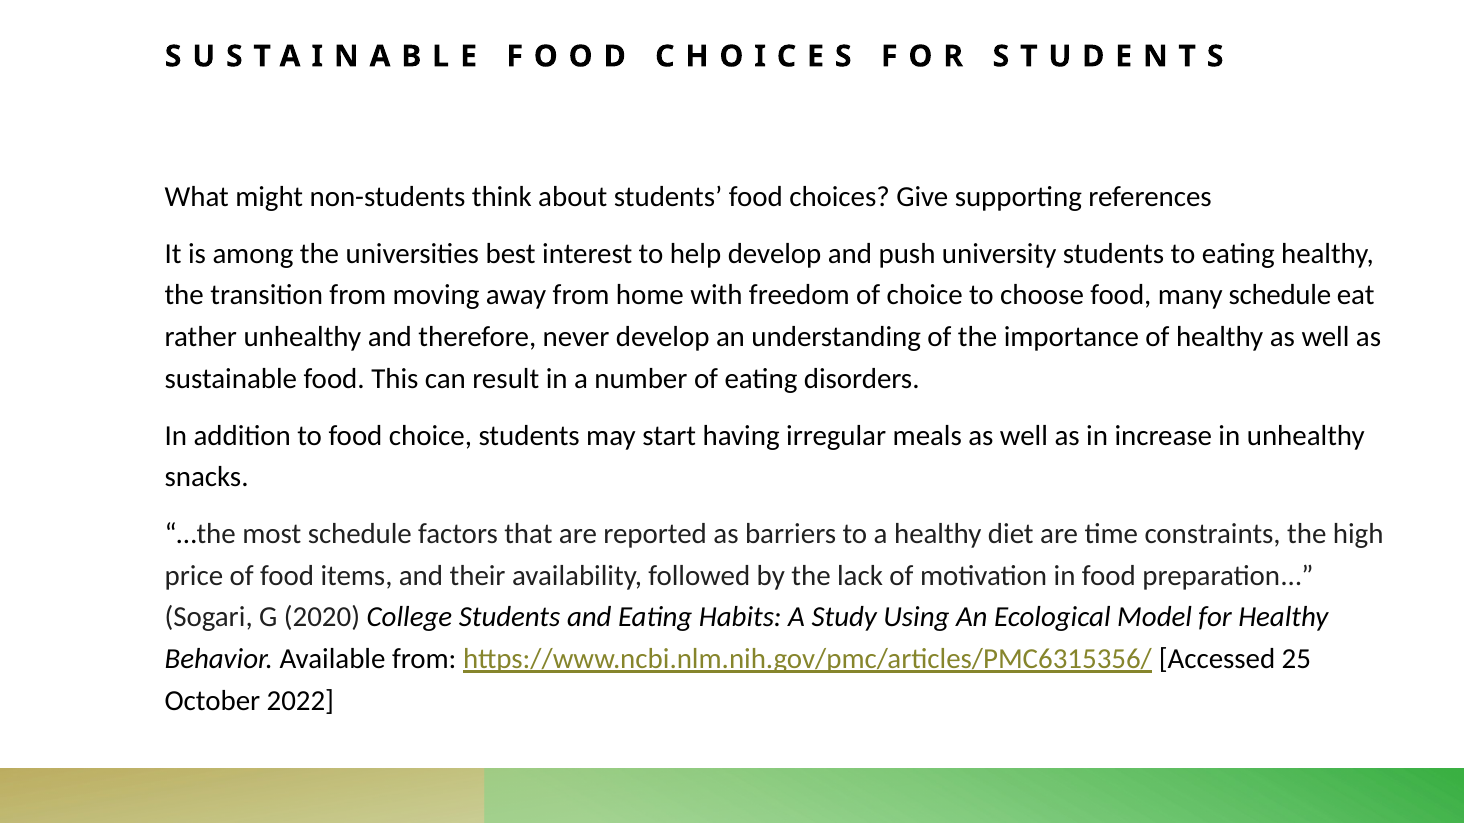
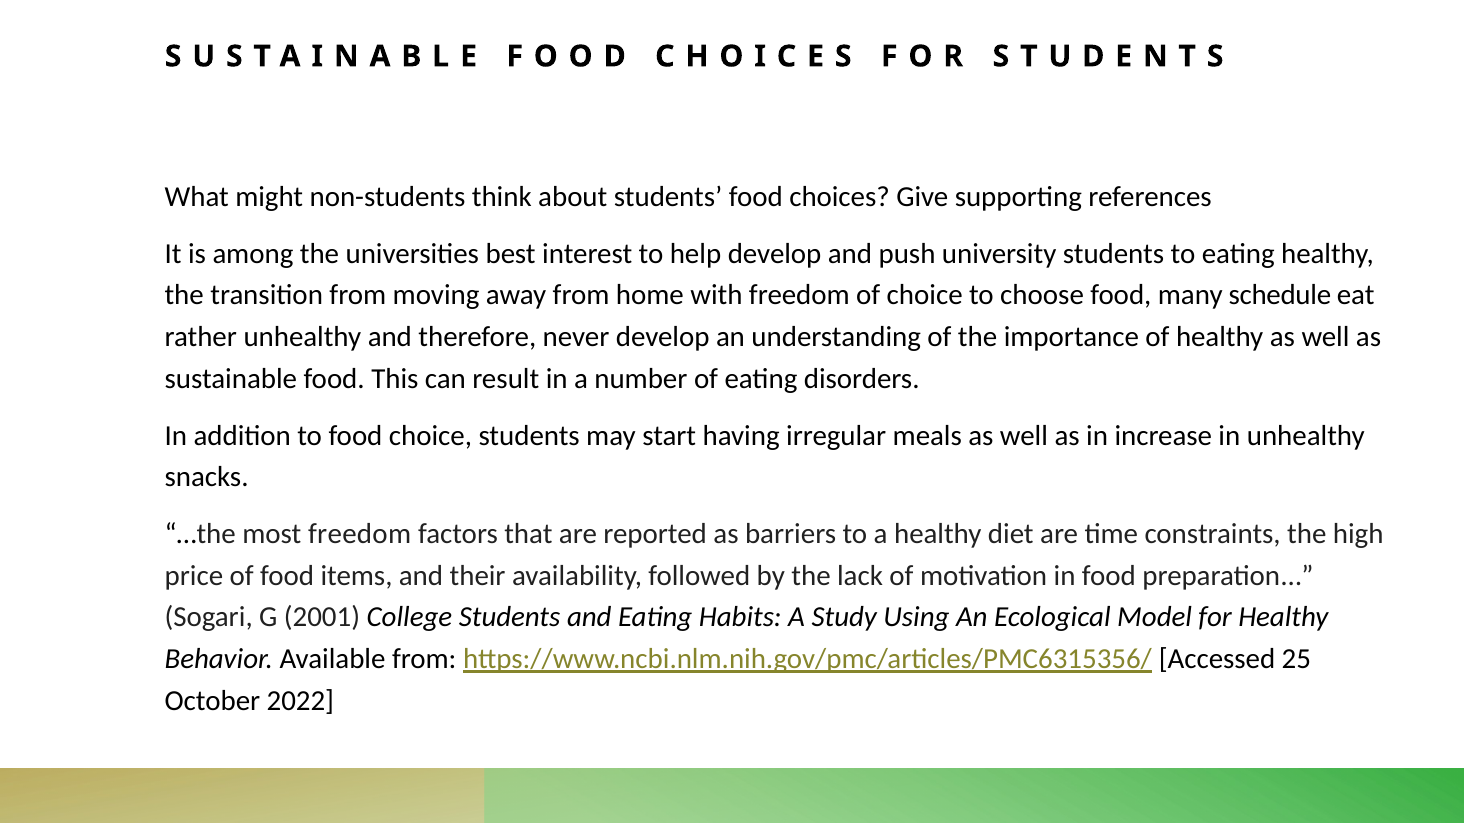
most schedule: schedule -> freedom (360, 534)
2020: 2020 -> 2001 (322, 618)
